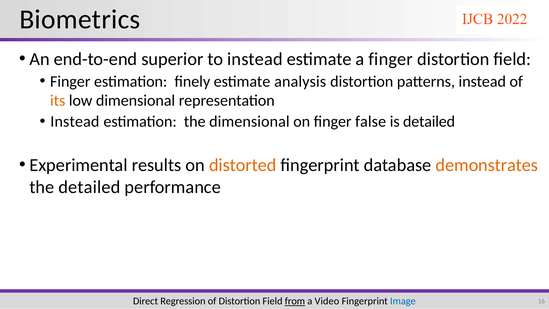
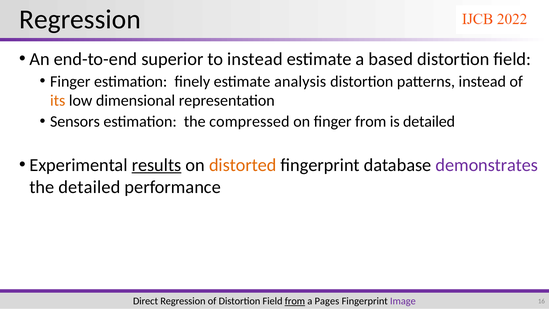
Biometrics: Biometrics -> Regression (80, 19)
a finger: finger -> based (391, 59)
Instead: Instead -> Sensors (75, 122)
the dimensional: dimensional -> compressed (249, 122)
finger false: false -> from (371, 122)
results underline: none -> present (157, 165)
demonstrates colour: orange -> purple (487, 165)
Video: Video -> Pages (327, 301)
Image colour: blue -> purple (403, 301)
